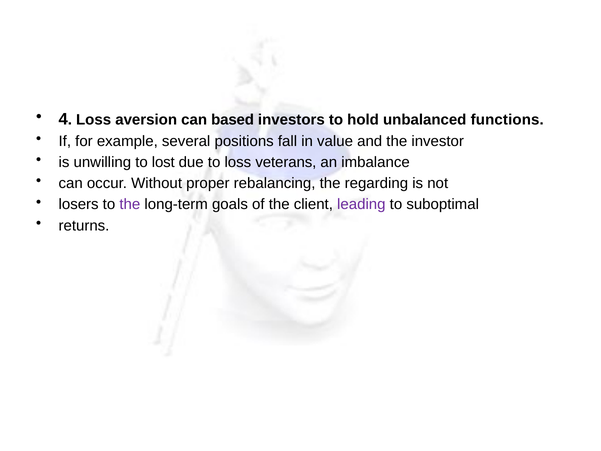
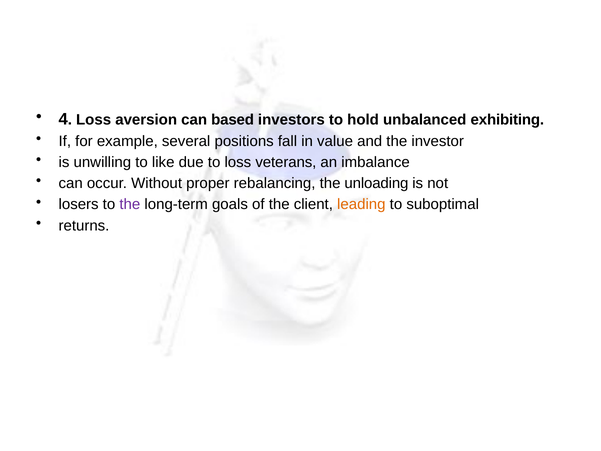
functions: functions -> exhibiting (507, 120)
lost: lost -> like (163, 162)
regarding: regarding -> unloading (376, 183)
leading colour: purple -> orange (361, 204)
